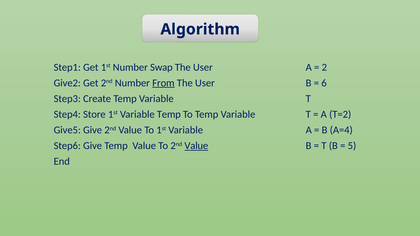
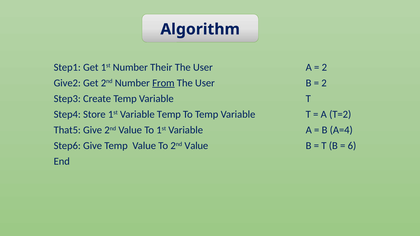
Swap: Swap -> Their (161, 67)
6: 6 -> 2 (324, 83)
Give5: Give5 -> That5 (67, 130)
Value underline: present -> none (196, 146)
5: 5 -> 6 (352, 146)
